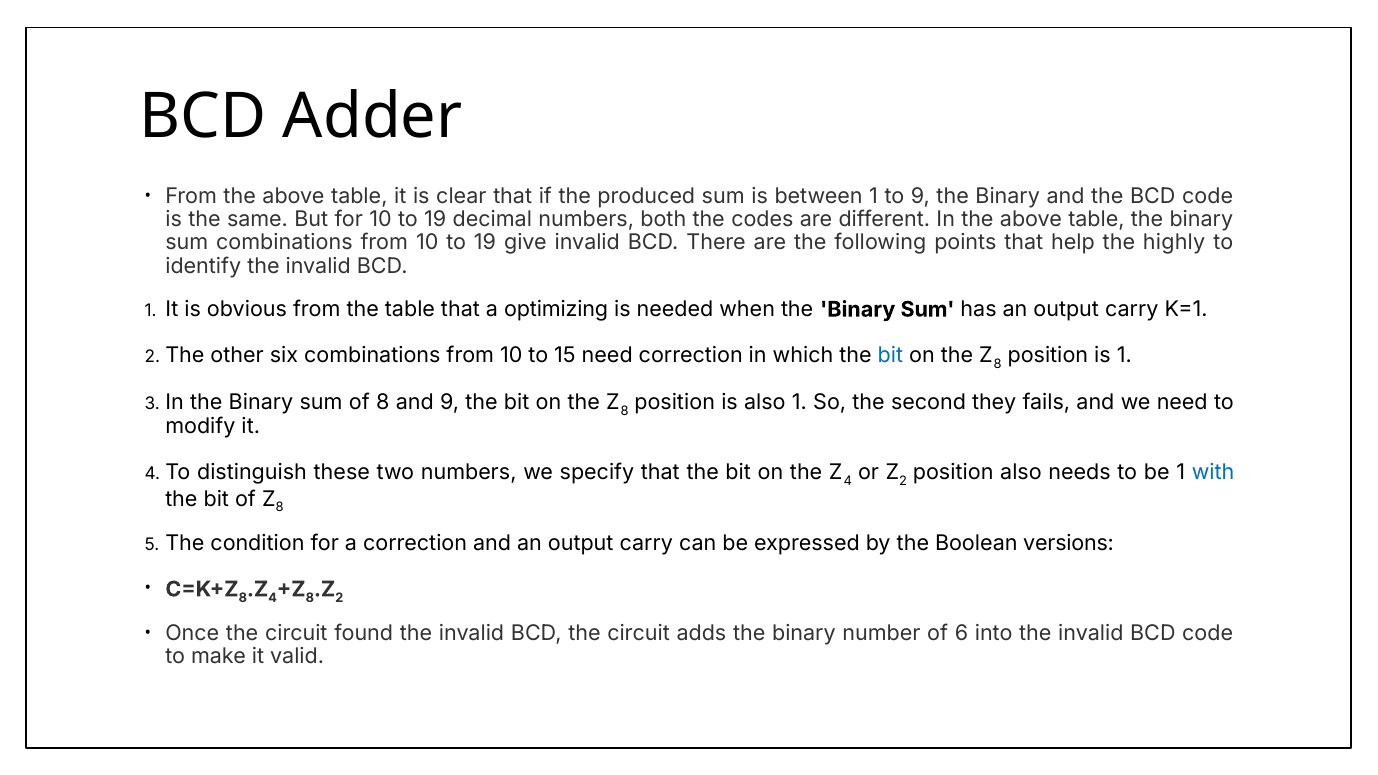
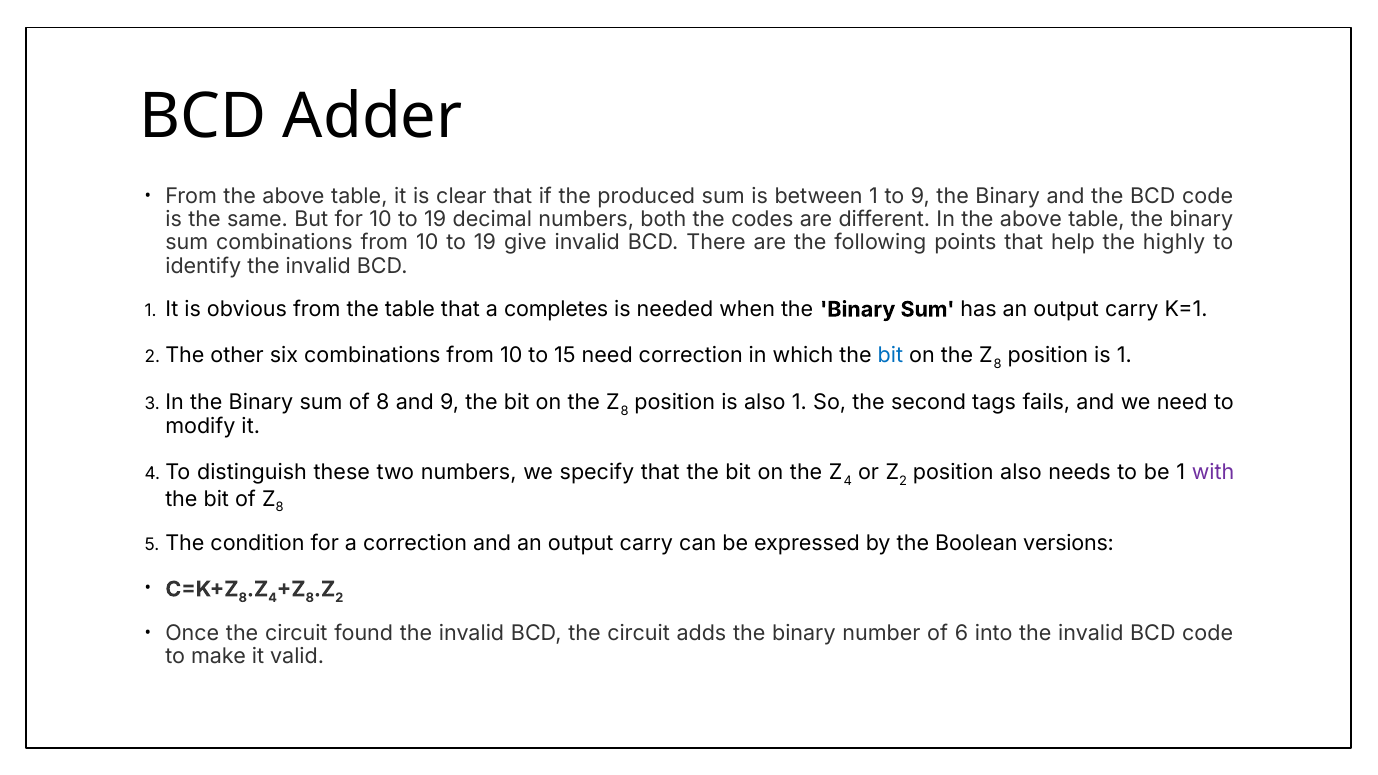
optimizing: optimizing -> completes (556, 310)
they: they -> tags (994, 402)
with colour: blue -> purple (1213, 473)
